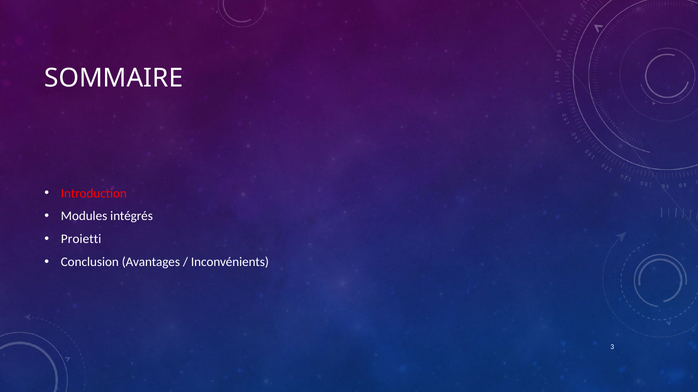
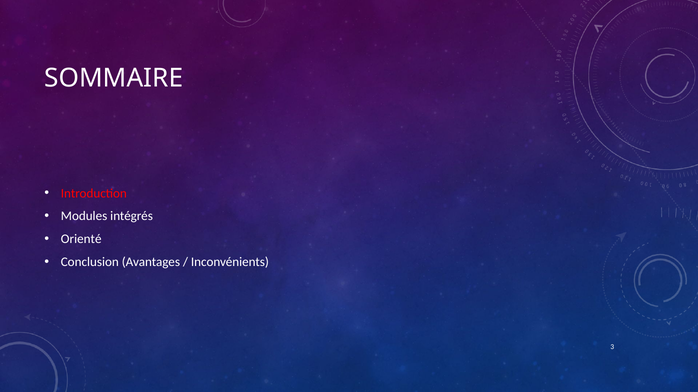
Proietti: Proietti -> Orienté (81, 239)
